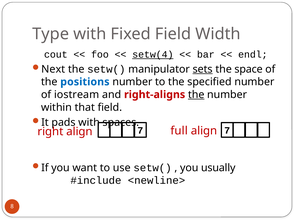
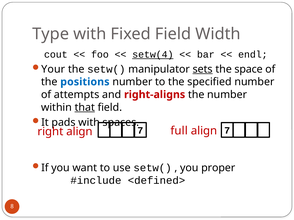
Next: Next -> Your (53, 69)
iostream: iostream -> attempts (77, 95)
the underline: present -> none (196, 95)
that underline: none -> present (85, 108)
usually: usually -> proper (218, 168)
<newline>: <newline> -> <defined> (157, 181)
